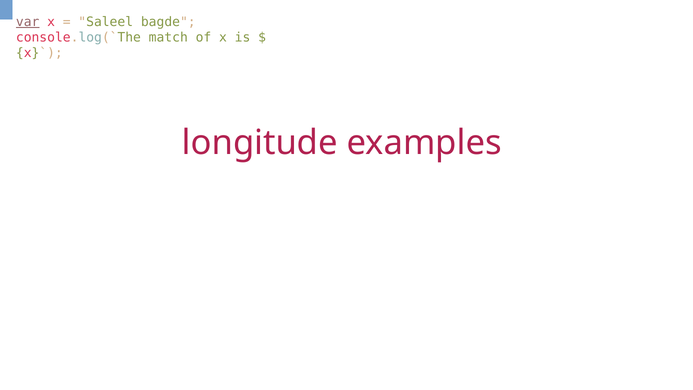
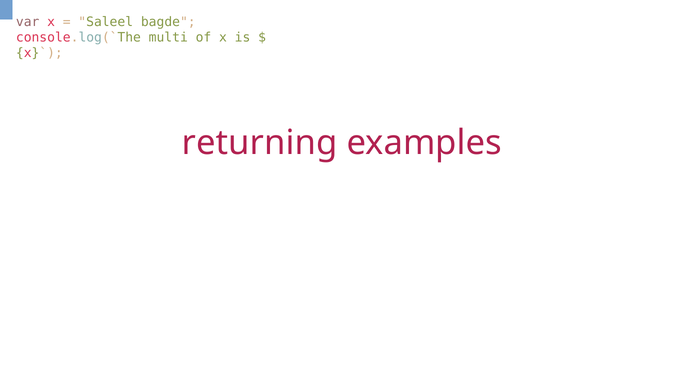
var underline: present -> none (28, 22)
match: match -> multi (168, 38)
longitude: longitude -> returning (260, 143)
